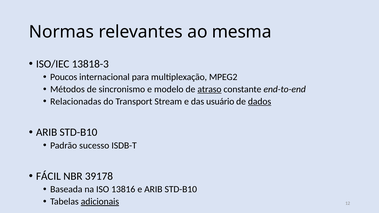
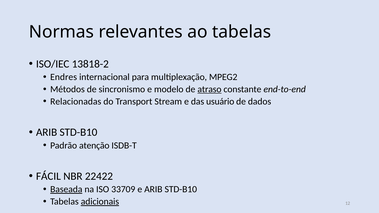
ao mesma: mesma -> tabelas (242, 32)
13818-3: 13818-3 -> 13818-2 (90, 64)
Poucos: Poucos -> Endres (64, 77)
dados underline: present -> none (260, 102)
sucesso: sucesso -> atenção (94, 146)
39178: 39178 -> 22422 (99, 176)
Baseada underline: none -> present (66, 190)
13816: 13816 -> 33709 (123, 190)
